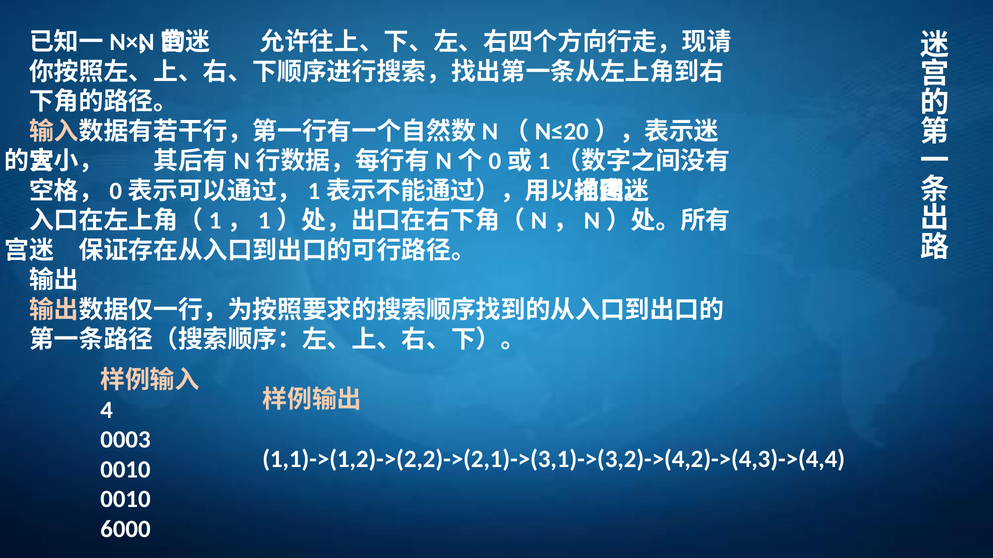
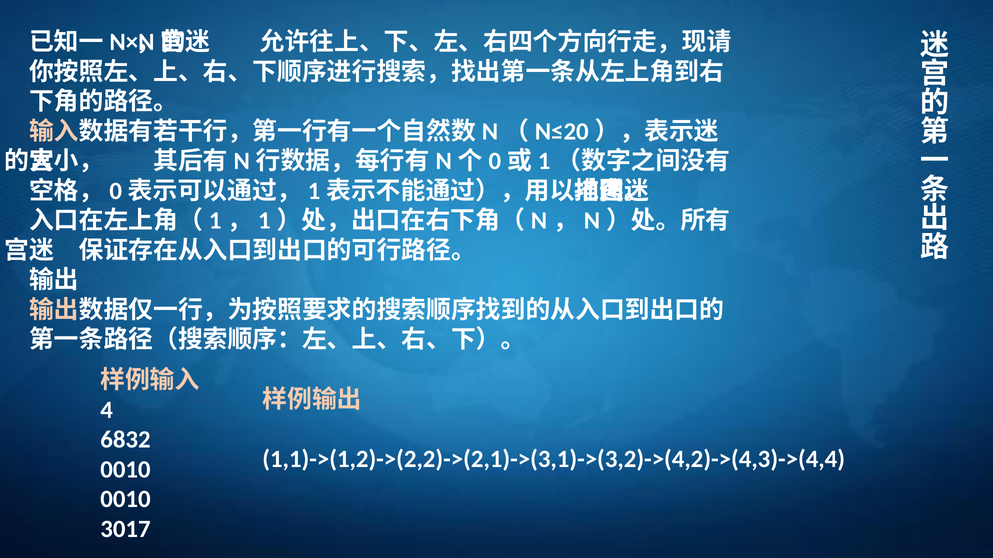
0003: 0003 -> 6832 (125, 440)
6000: 6000 -> 3017 (125, 529)
